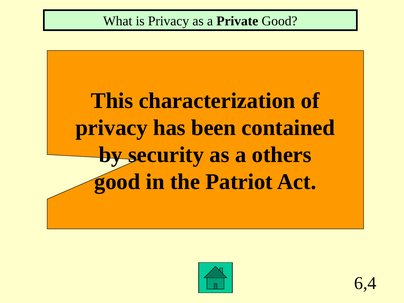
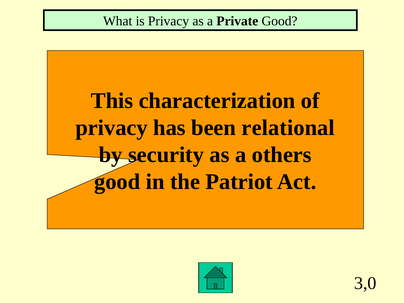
contained: contained -> relational (288, 128)
6,4: 6,4 -> 3,0 (365, 283)
